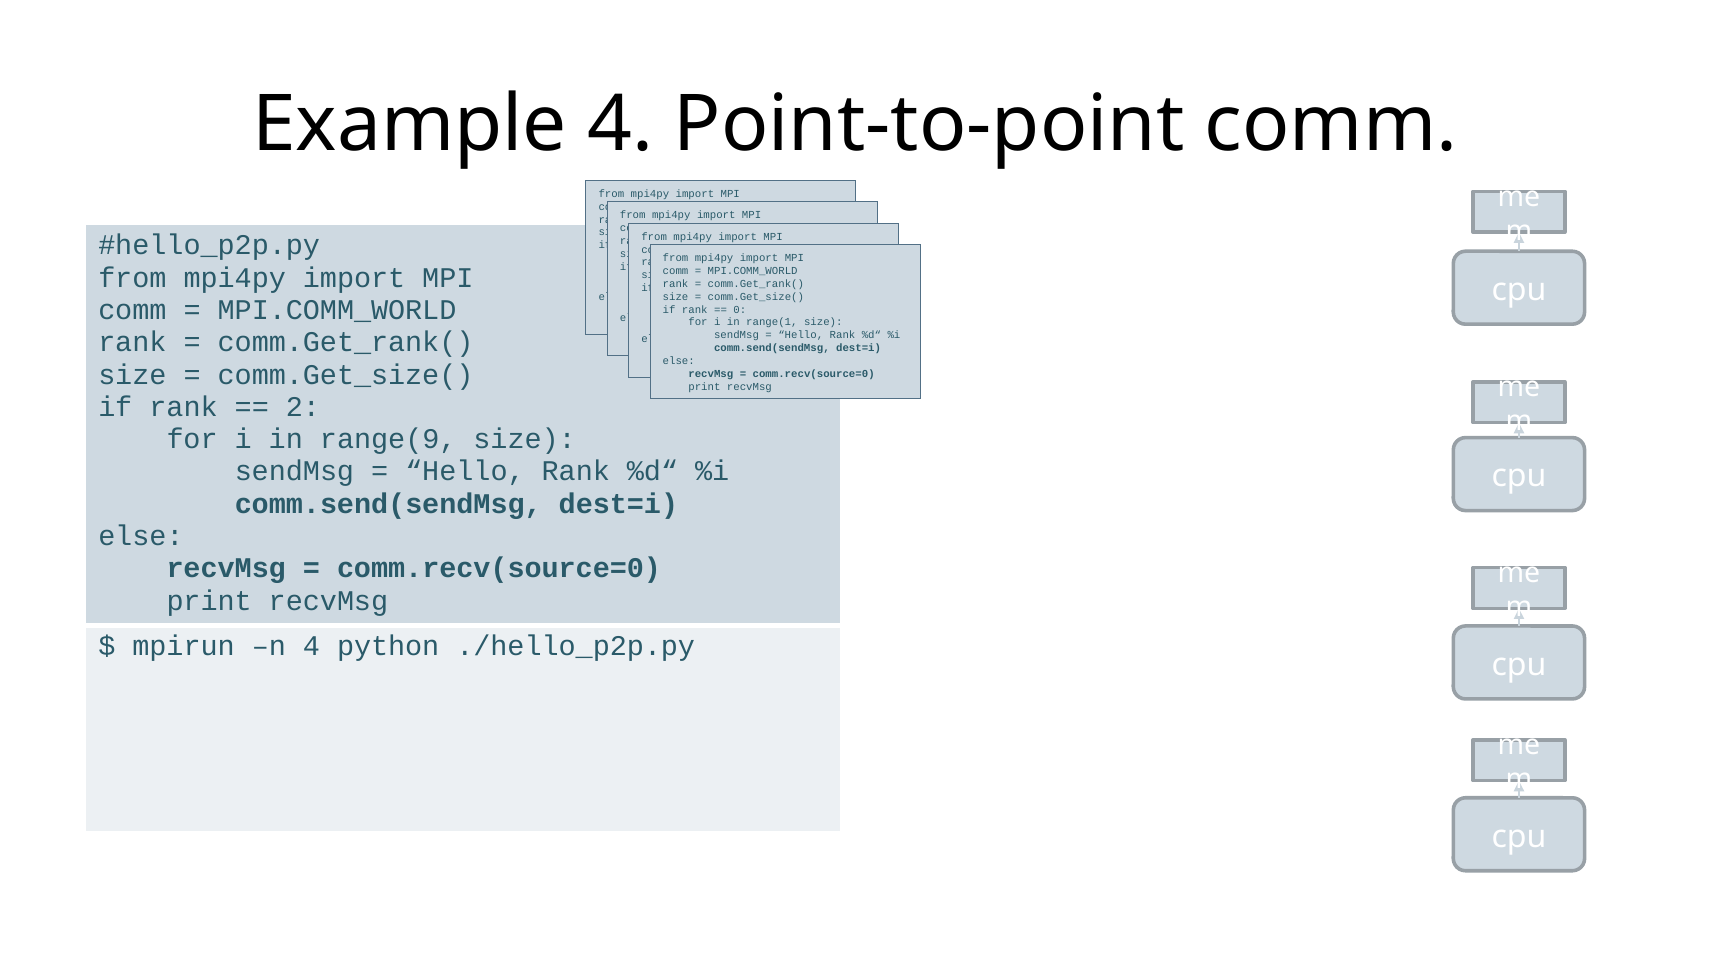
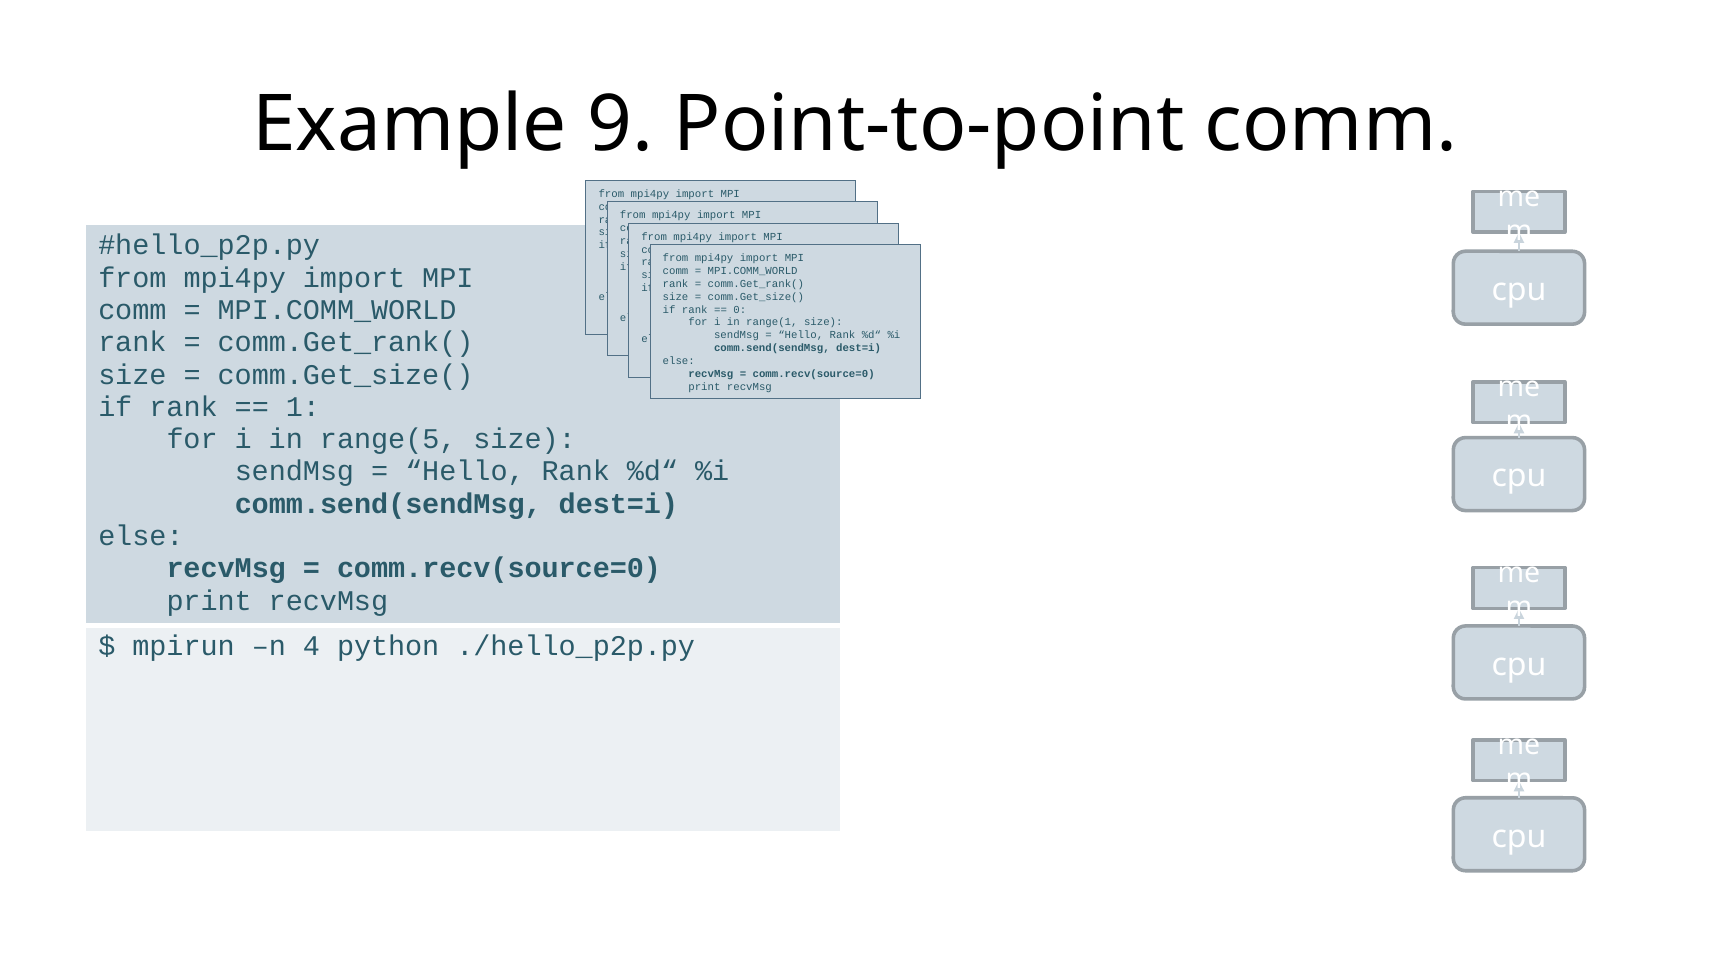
Example 4: 4 -> 9 (620, 124)
2: 2 -> 1 (303, 407)
range(9: range(9 -> range(5 (388, 439)
